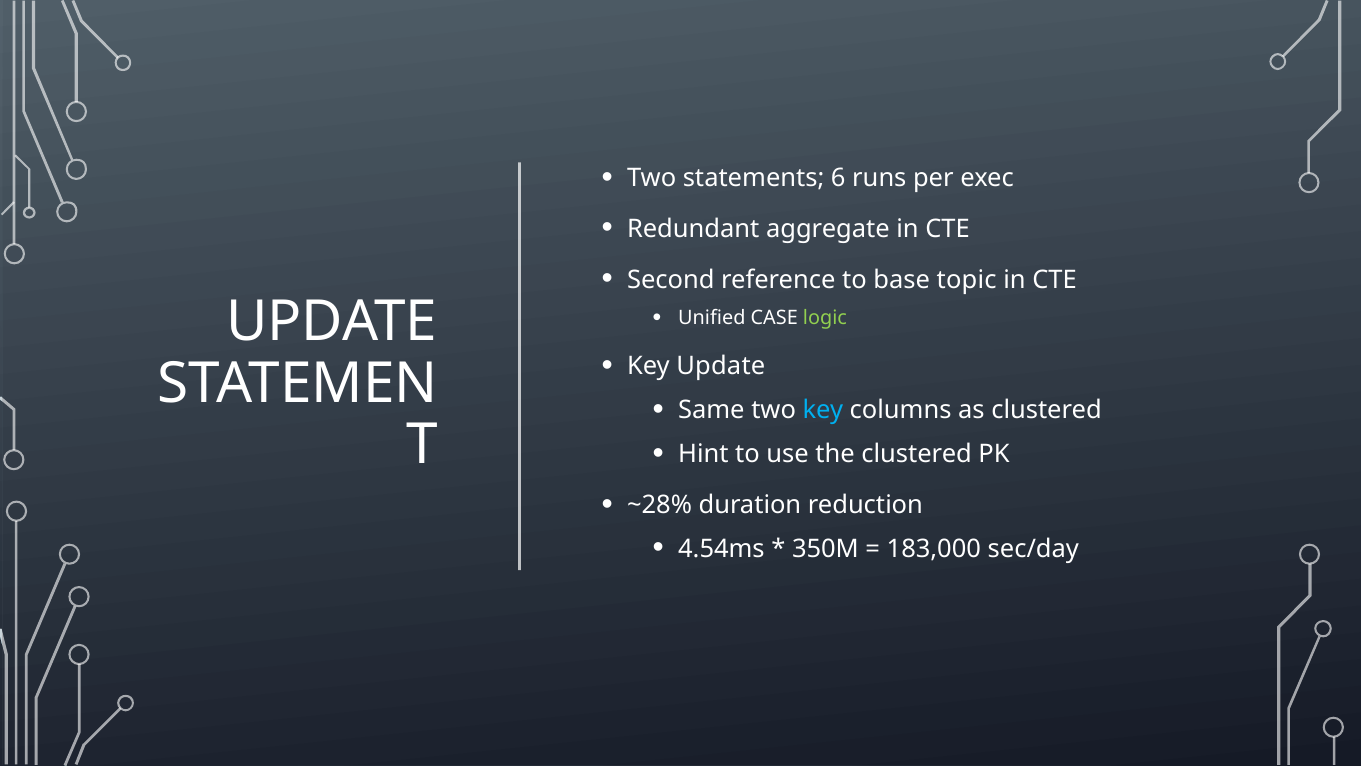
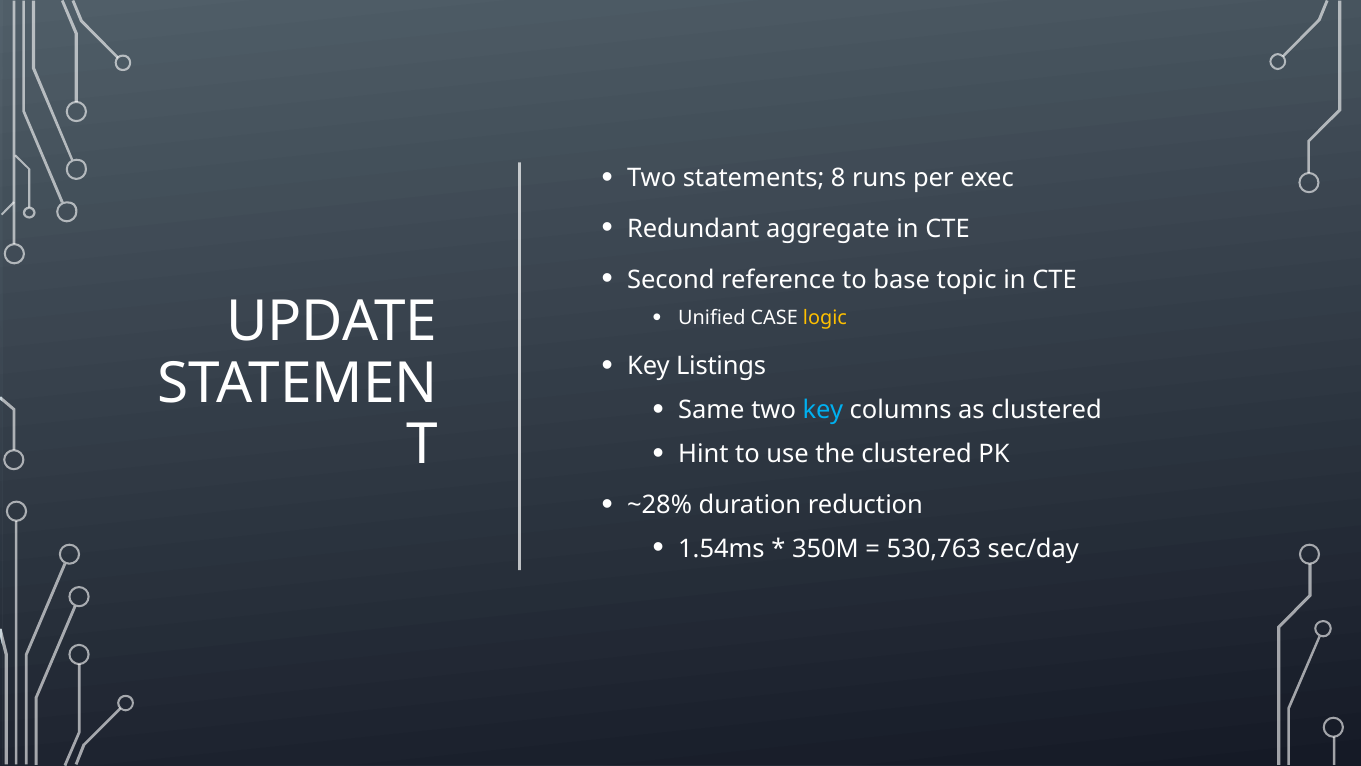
6: 6 -> 8 (838, 178)
logic colour: light green -> yellow (825, 318)
Key Update: Update -> Listings (721, 366)
4.54ms: 4.54ms -> 1.54ms (721, 548)
183,000: 183,000 -> 530,763 (934, 548)
